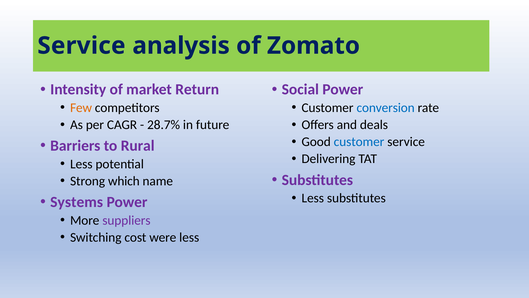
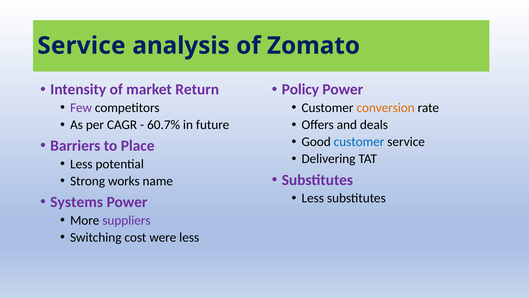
Social: Social -> Policy (300, 89)
Few colour: orange -> purple (81, 108)
conversion colour: blue -> orange (386, 108)
28.7%: 28.7% -> 60.7% (164, 125)
Rural: Rural -> Place (138, 146)
which: which -> works (124, 181)
